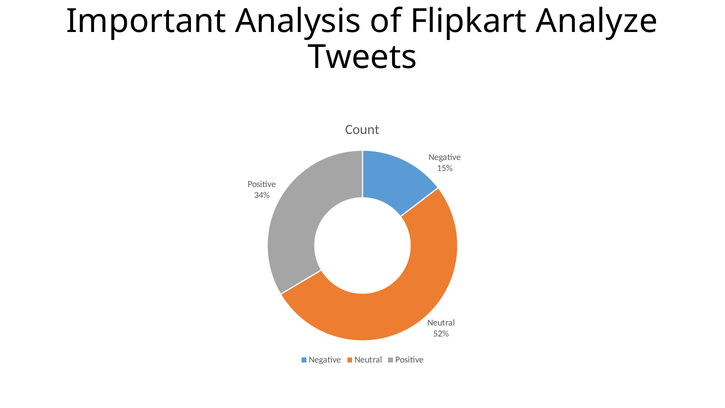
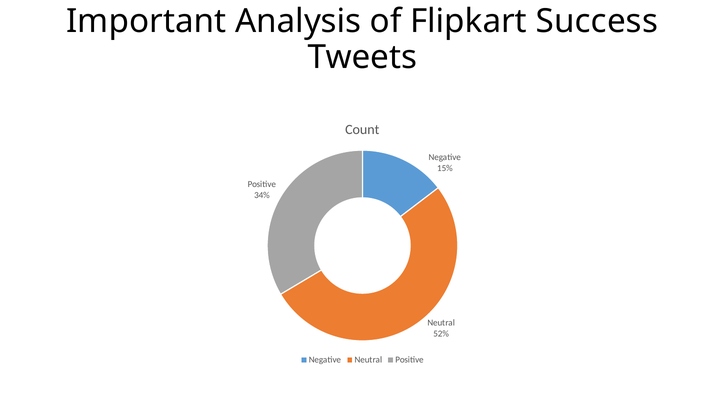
Analyze: Analyze -> Success (597, 21)
